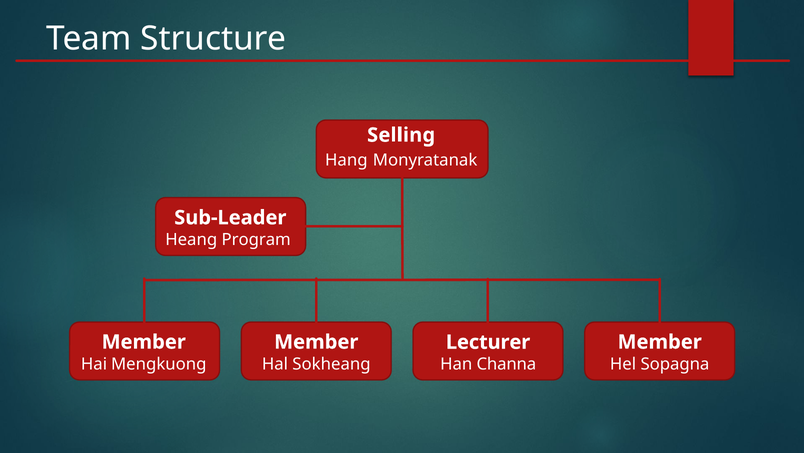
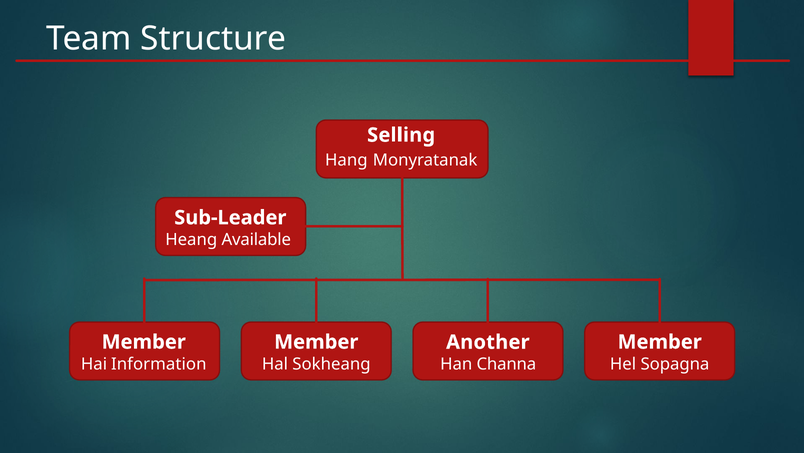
Program: Program -> Available (256, 239)
Lecturer: Lecturer -> Another (488, 342)
Mengkuong: Mengkuong -> Information (159, 363)
